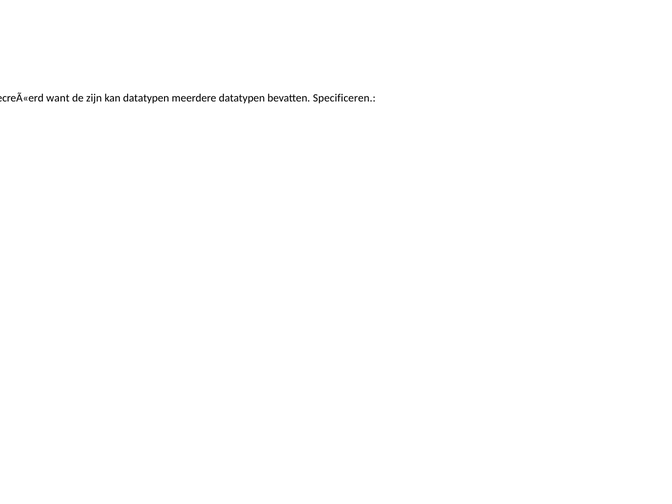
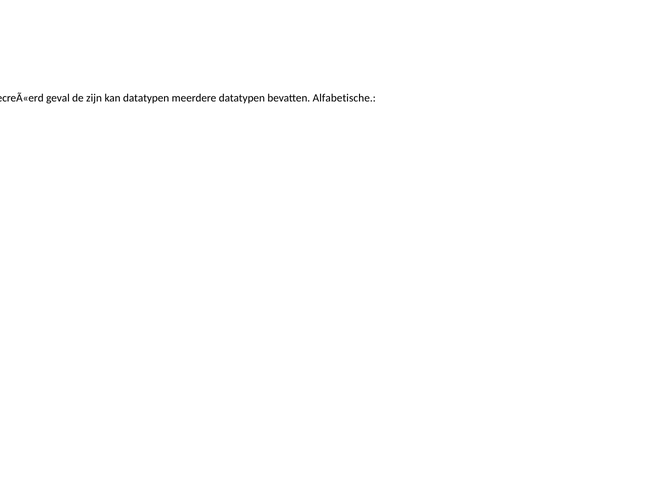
want: want -> geval (58, 98)
Specificeren: Specificeren -> Alfabetische (344, 98)
